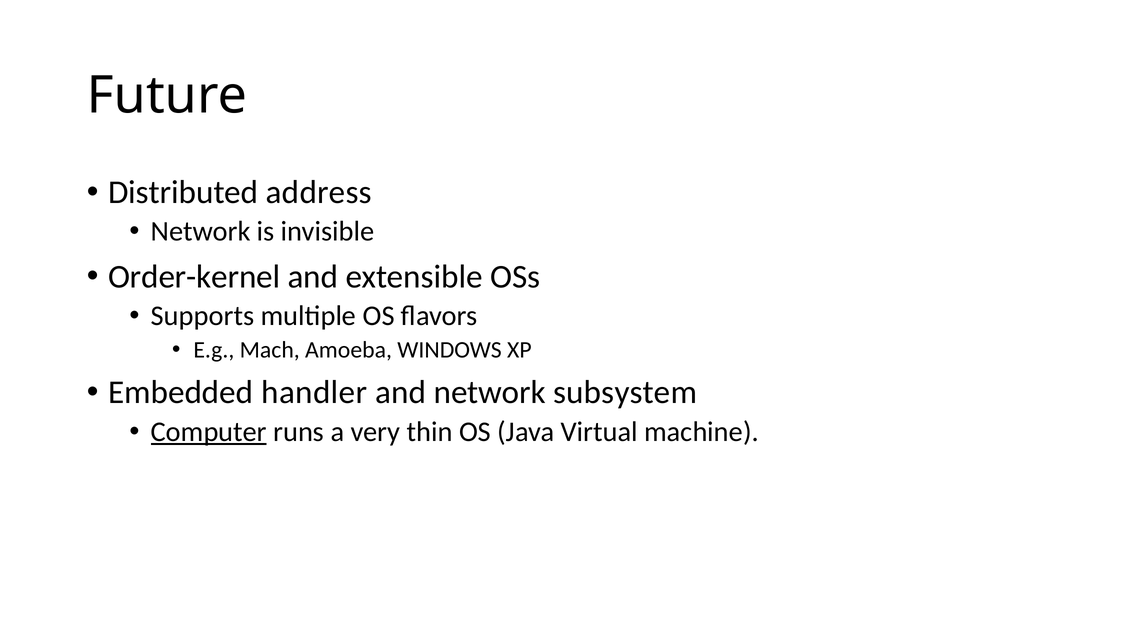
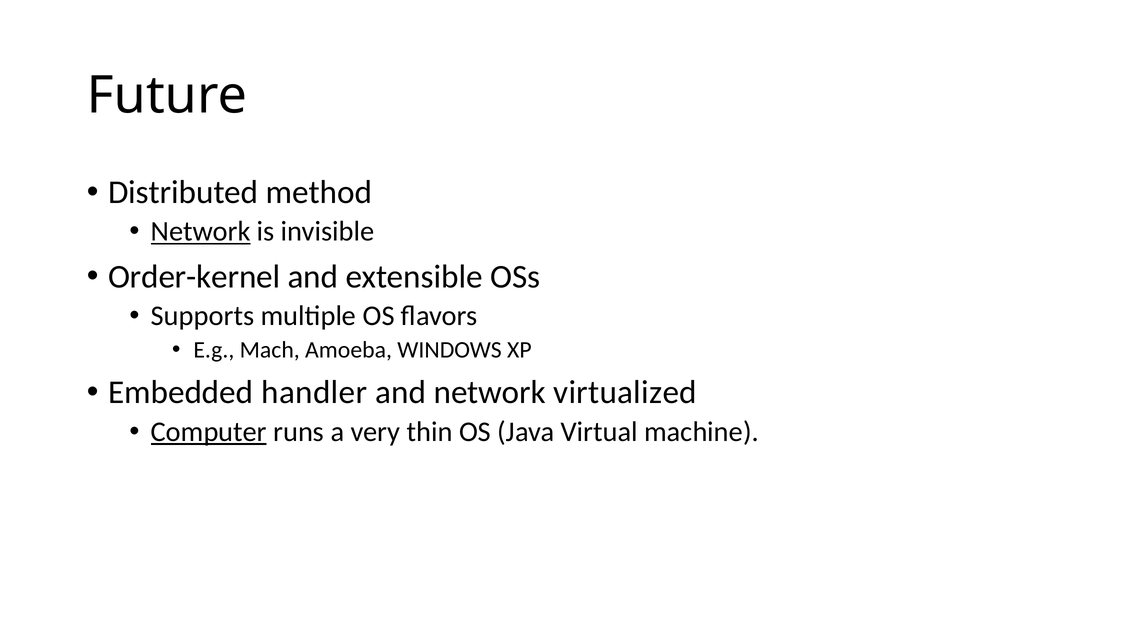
address: address -> method (319, 192)
Network underline: none -> present (201, 232)
subsystem: subsystem -> virtualized (625, 393)
